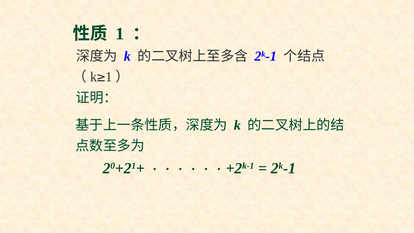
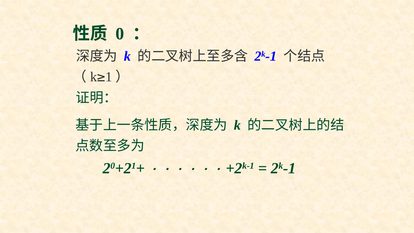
1: 1 -> 0 (120, 34)
